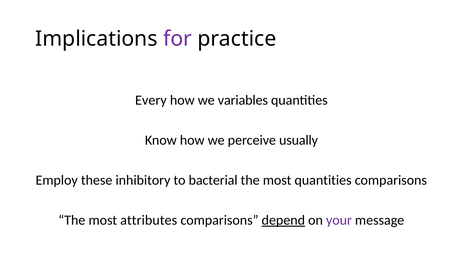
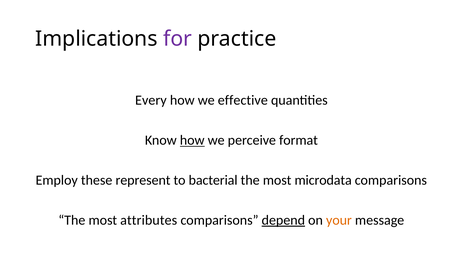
variables: variables -> effective (243, 100)
how underline: none -> present (192, 140)
usually: usually -> format (298, 140)
inhibitory: inhibitory -> represent (143, 180)
most quantities: quantities -> microdata (323, 180)
your colour: purple -> orange (339, 220)
